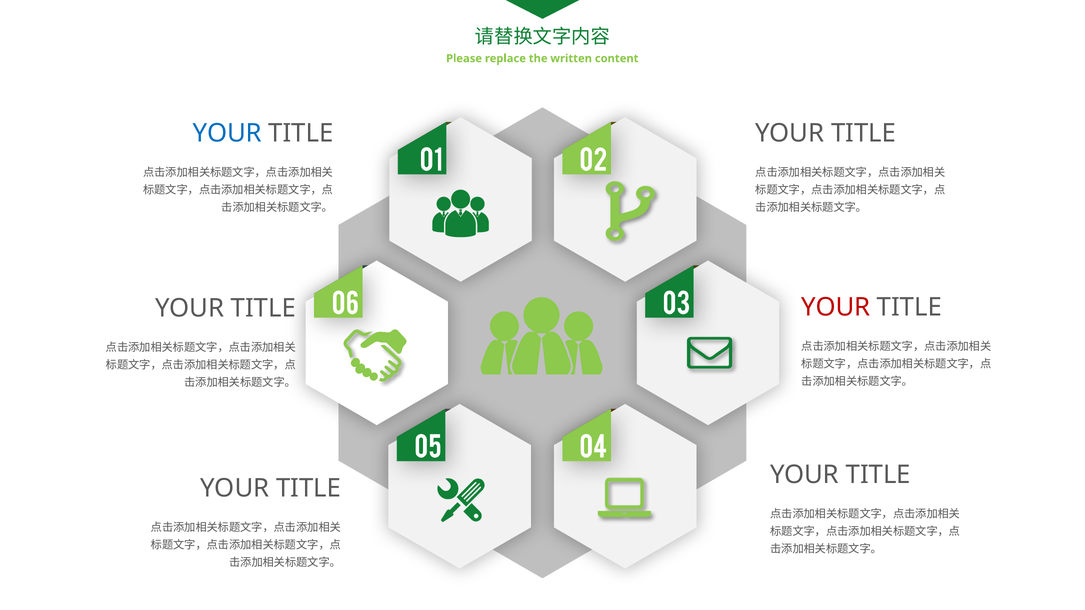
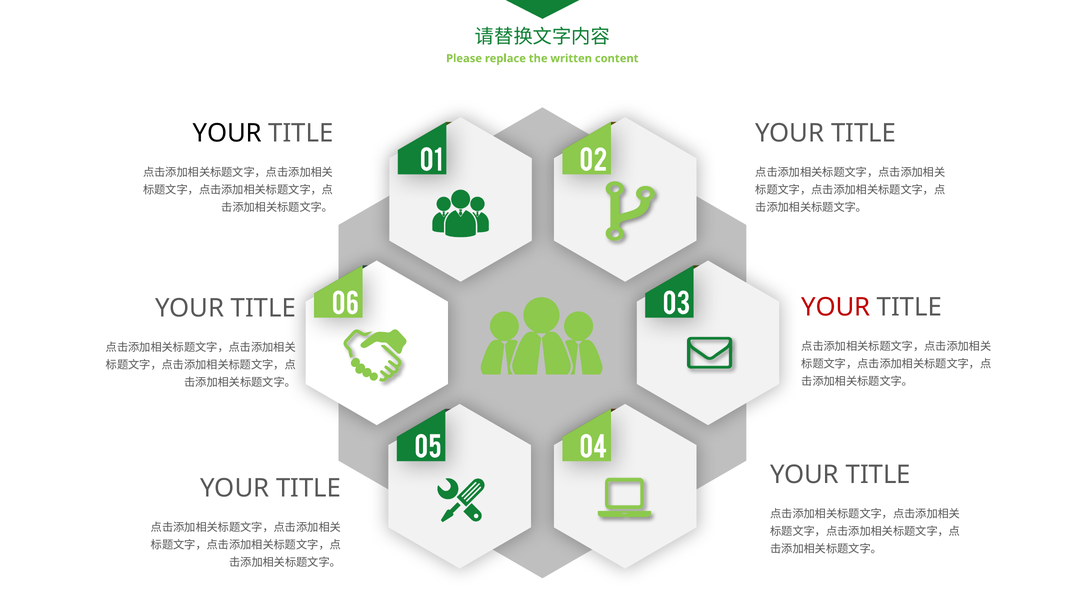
YOUR colour: blue -> black (227, 133)
